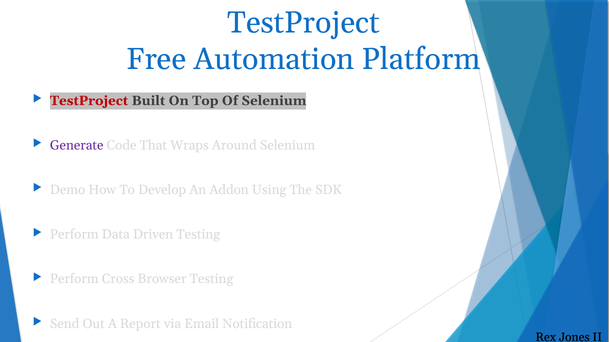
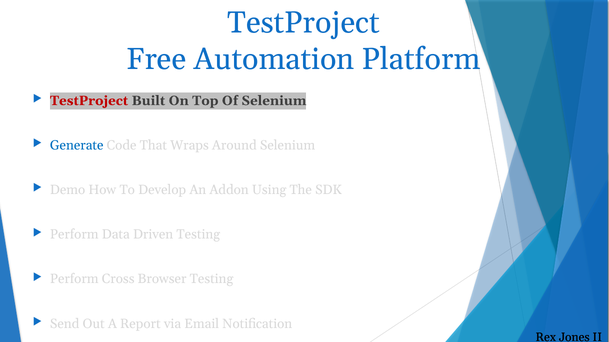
Generate colour: purple -> blue (77, 146)
